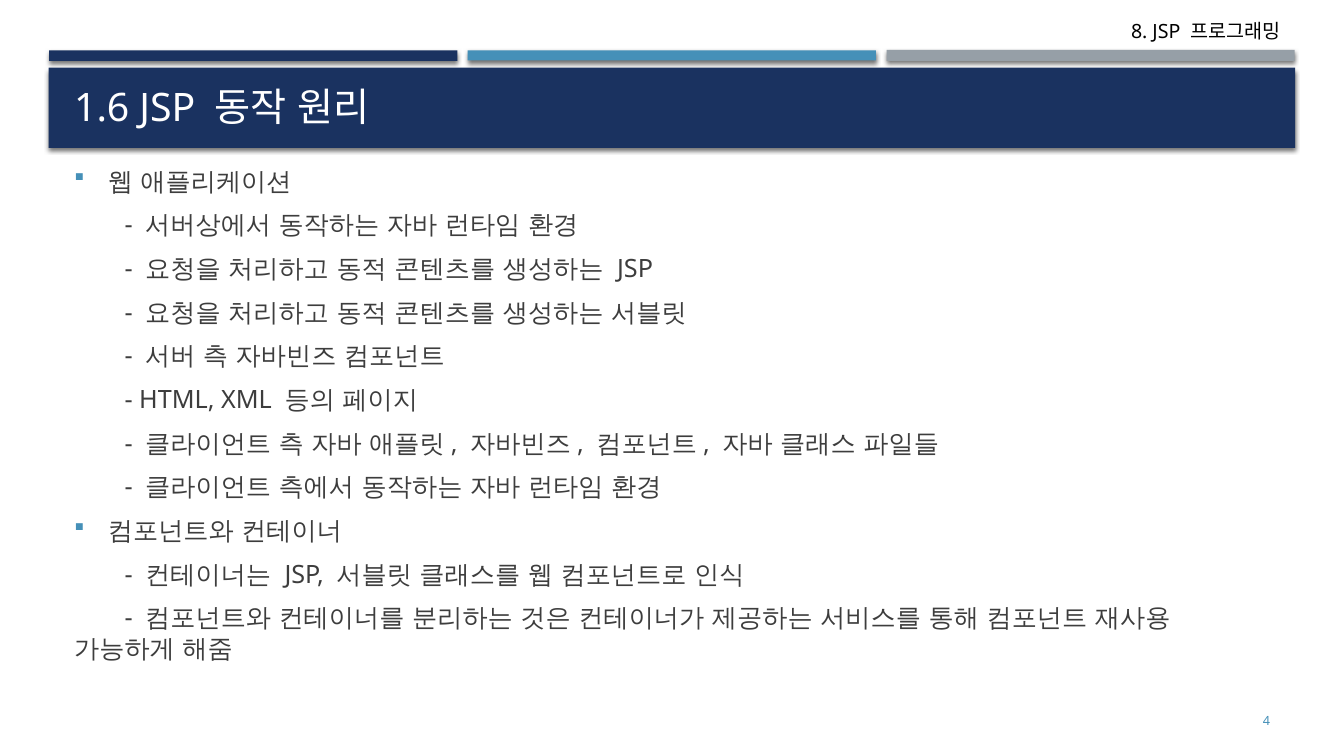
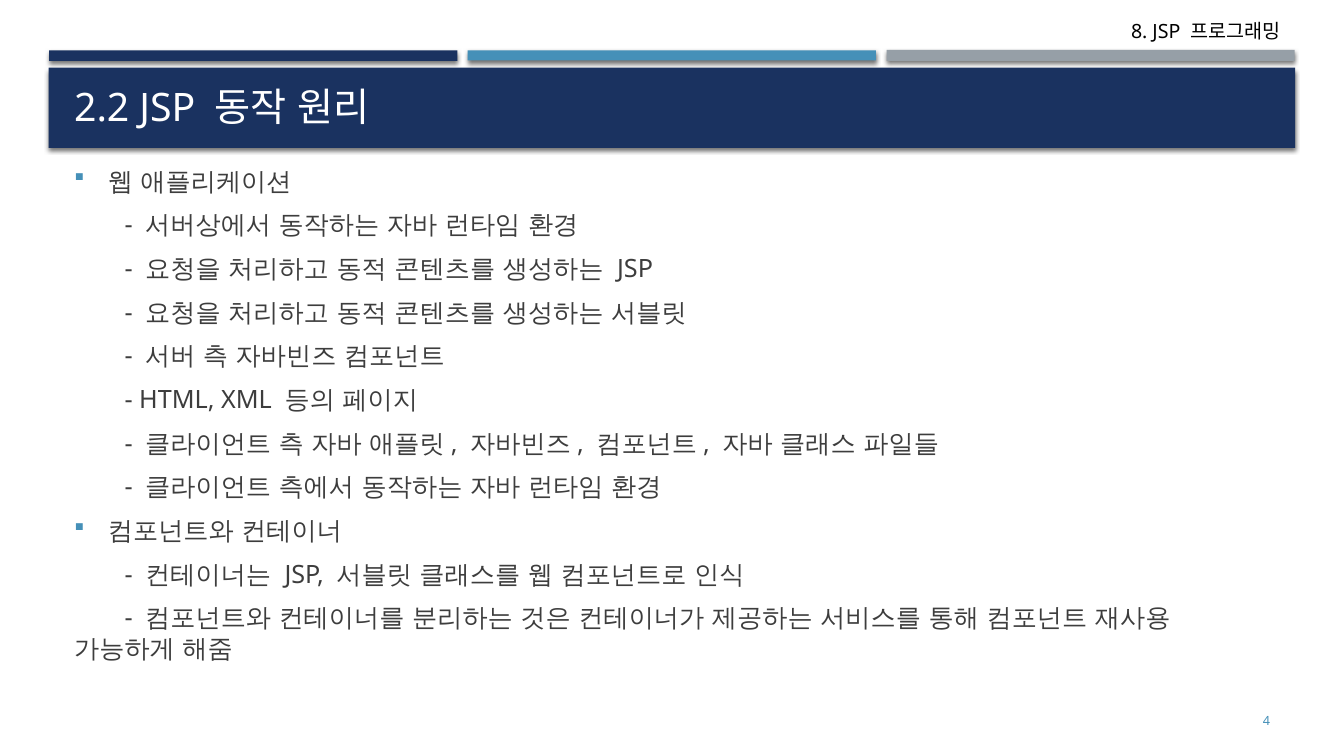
1.6: 1.6 -> 2.2 (102, 109)
